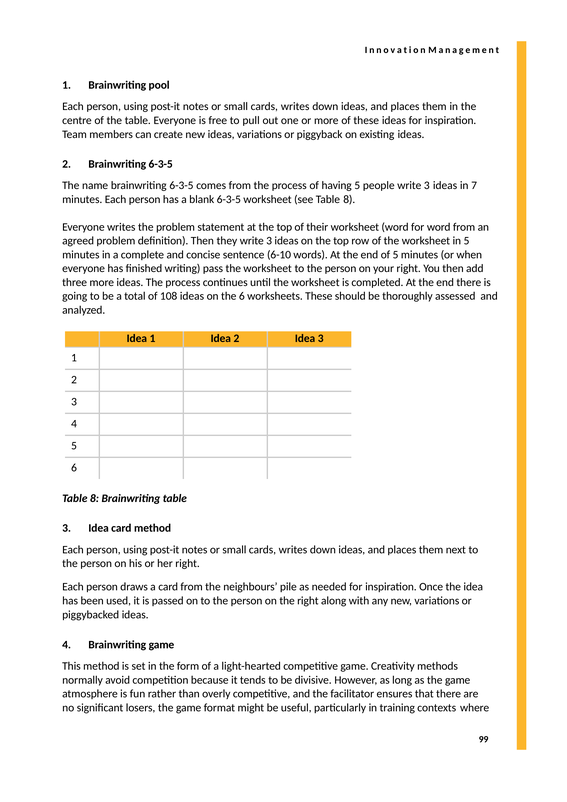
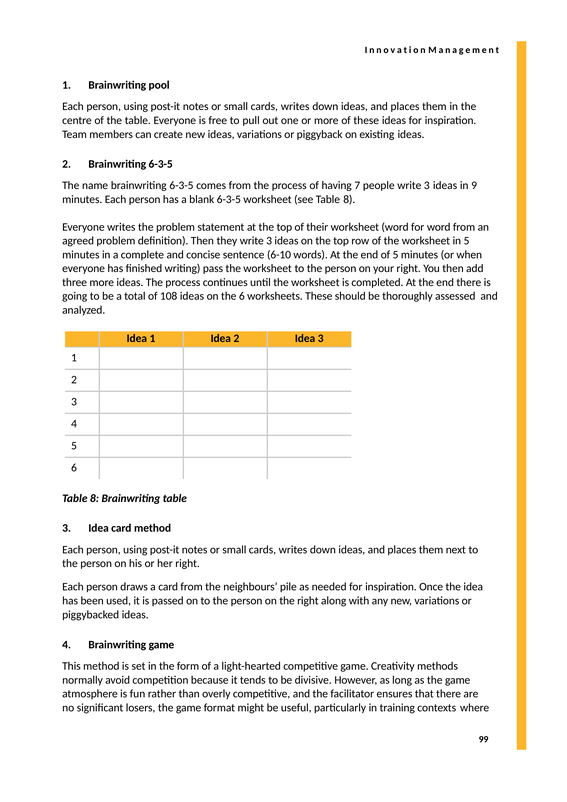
having 5: 5 -> 7 (357, 186)
7: 7 -> 9 (474, 186)
